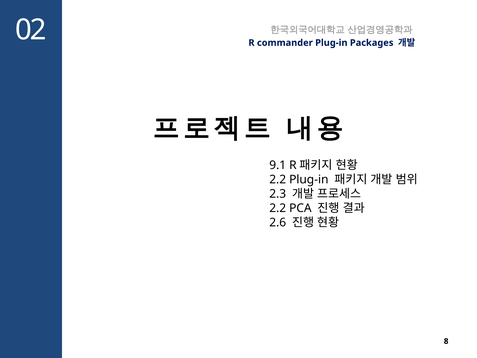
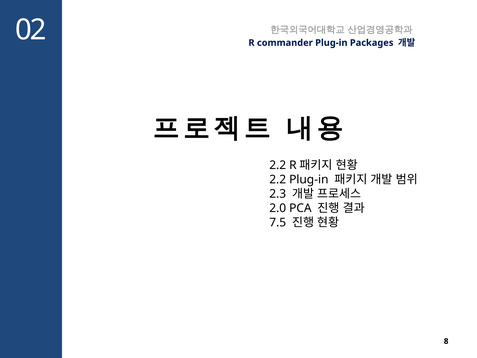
9.1: 9.1 -> 2.2 (278, 165)
2.2: 2.2 -> 2.0 (278, 208)
2.6: 2.6 -> 7.5 (278, 222)
